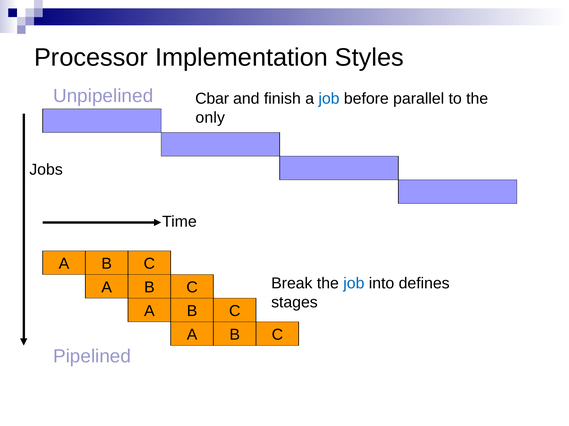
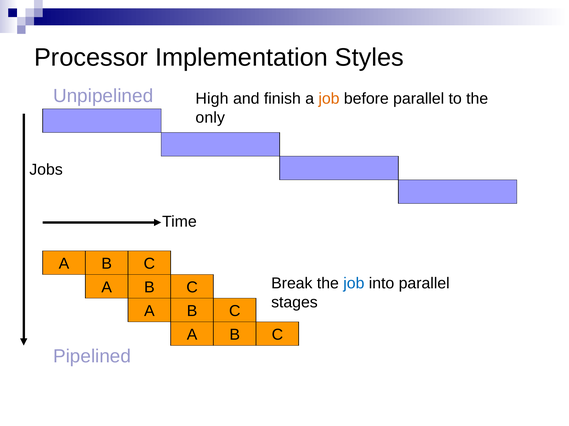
Cbar: Cbar -> High (212, 99)
job colour: blue -> orange (329, 99)
into defines: defines -> parallel (424, 284)
